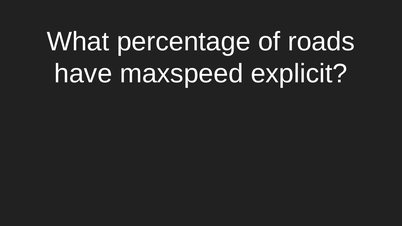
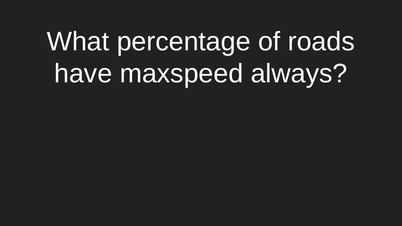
explicit: explicit -> always (299, 74)
